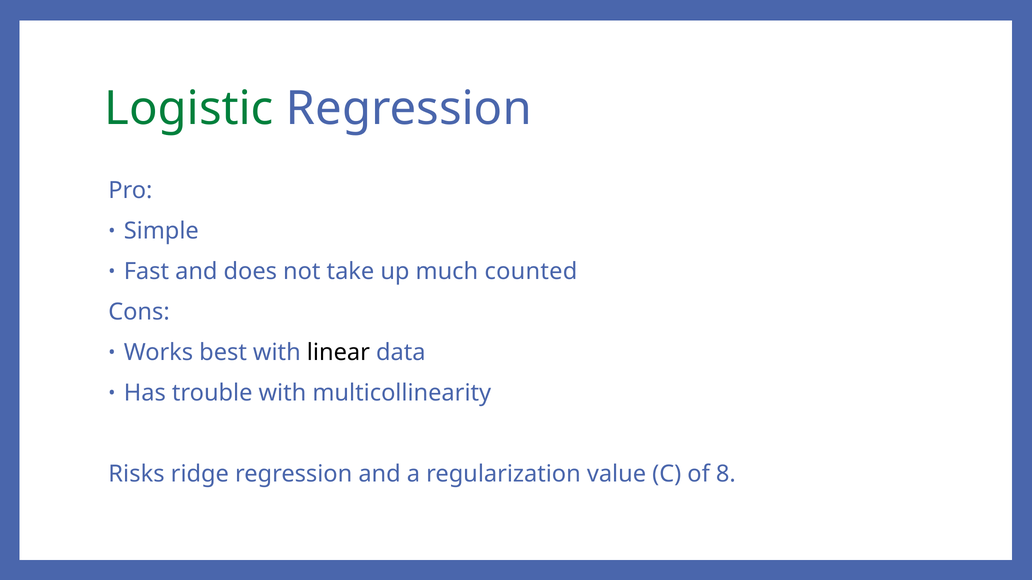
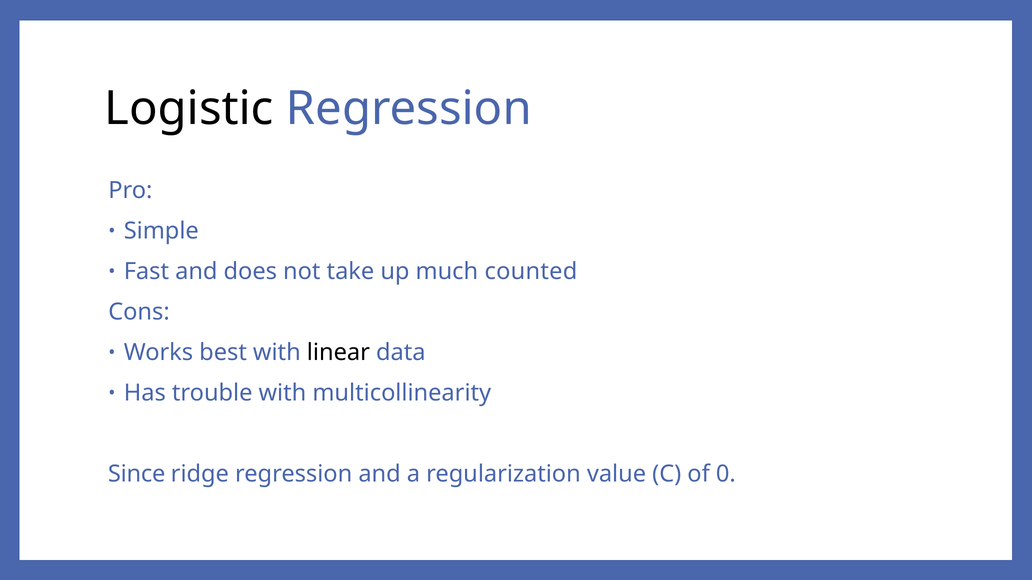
Logistic colour: green -> black (189, 109)
Risks: Risks -> Since (137, 475)
8: 8 -> 0 (726, 475)
